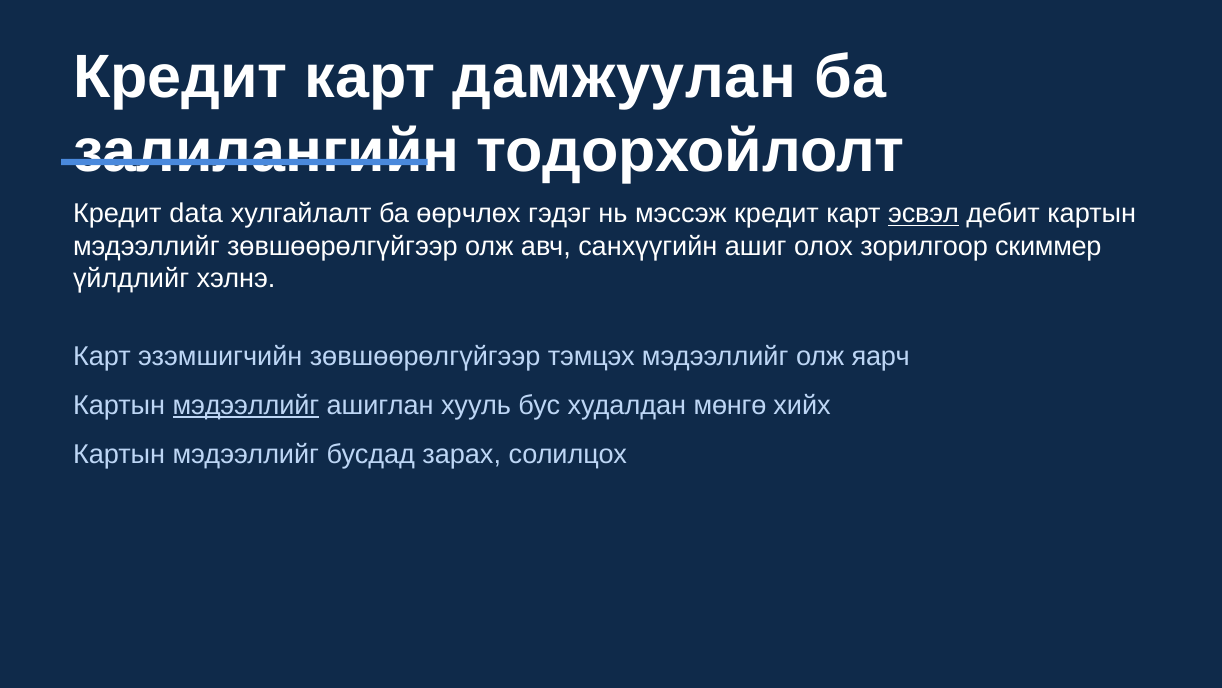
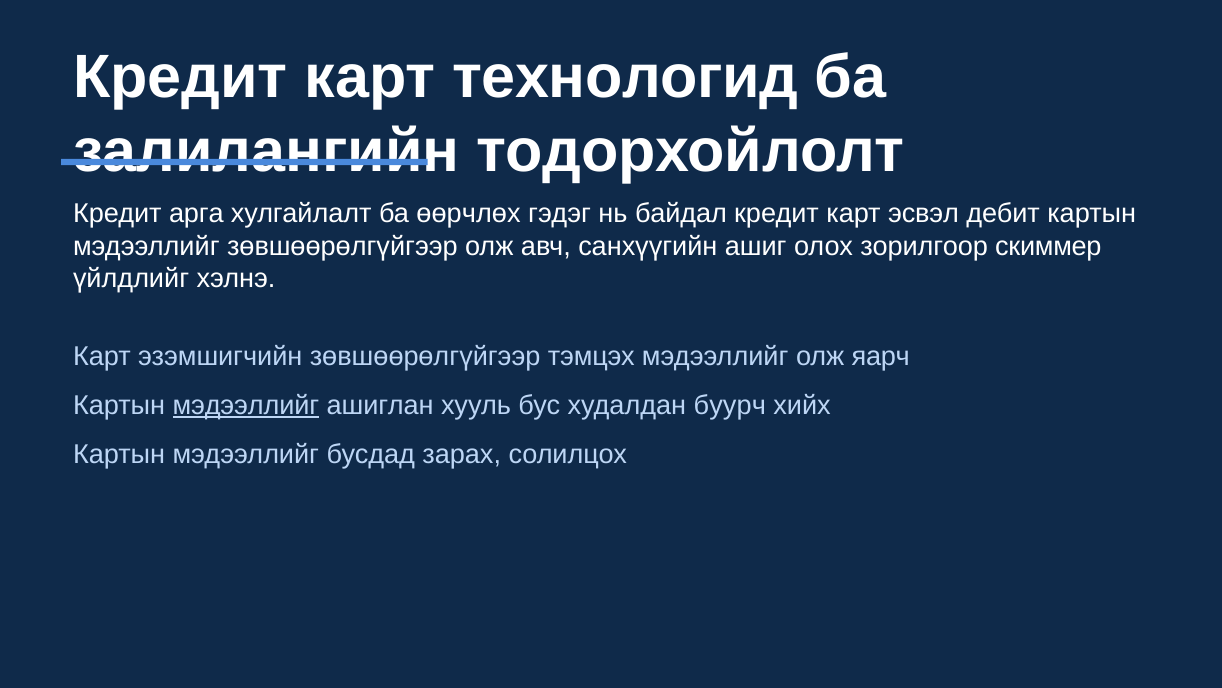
дамжуулан: дамжуулан -> технологид (625, 78)
data: data -> арга (196, 214)
мэссэж: мэссэж -> байдал (681, 214)
эсвэл underline: present -> none (924, 214)
мөнгө: мөнгө -> буурч (730, 405)
